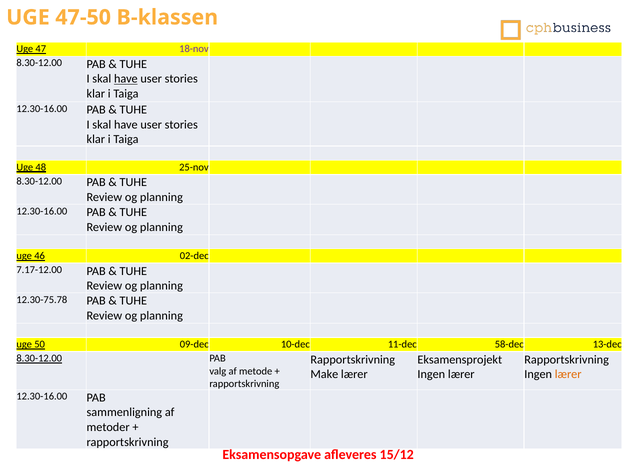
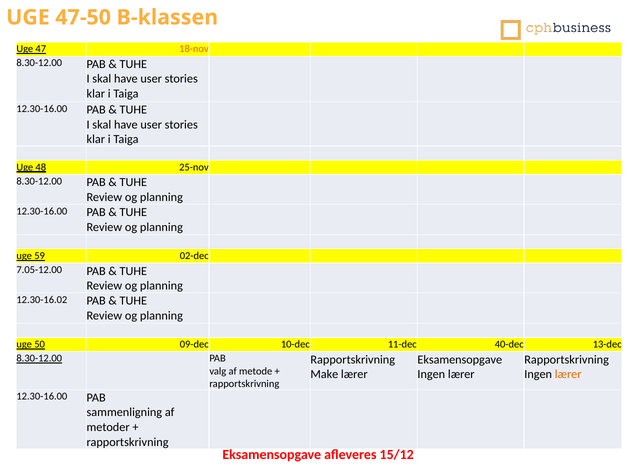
18-nov colour: purple -> orange (194, 49)
have underline: present -> none (126, 79)
46: 46 -> 59 (40, 256)
7.17-12.00: 7.17-12.00 -> 7.05-12.00 (39, 270)
12.30-75.78: 12.30-75.78 -> 12.30-16.02 (42, 300)
58-dec: 58-dec -> 40-dec (509, 345)
Eksamensprojekt: Eksamensprojekt -> Eksamensopgave (460, 360)
